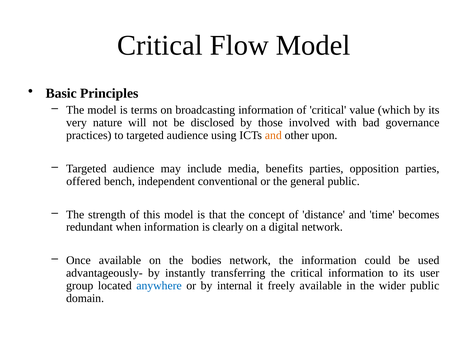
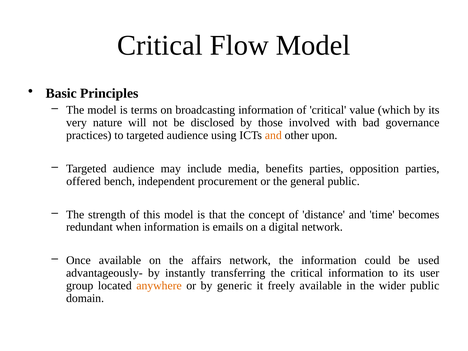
conventional: conventional -> procurement (228, 181)
clearly: clearly -> emails (228, 227)
bodies: bodies -> affairs (206, 260)
anywhere colour: blue -> orange (159, 286)
internal: internal -> generic (234, 286)
